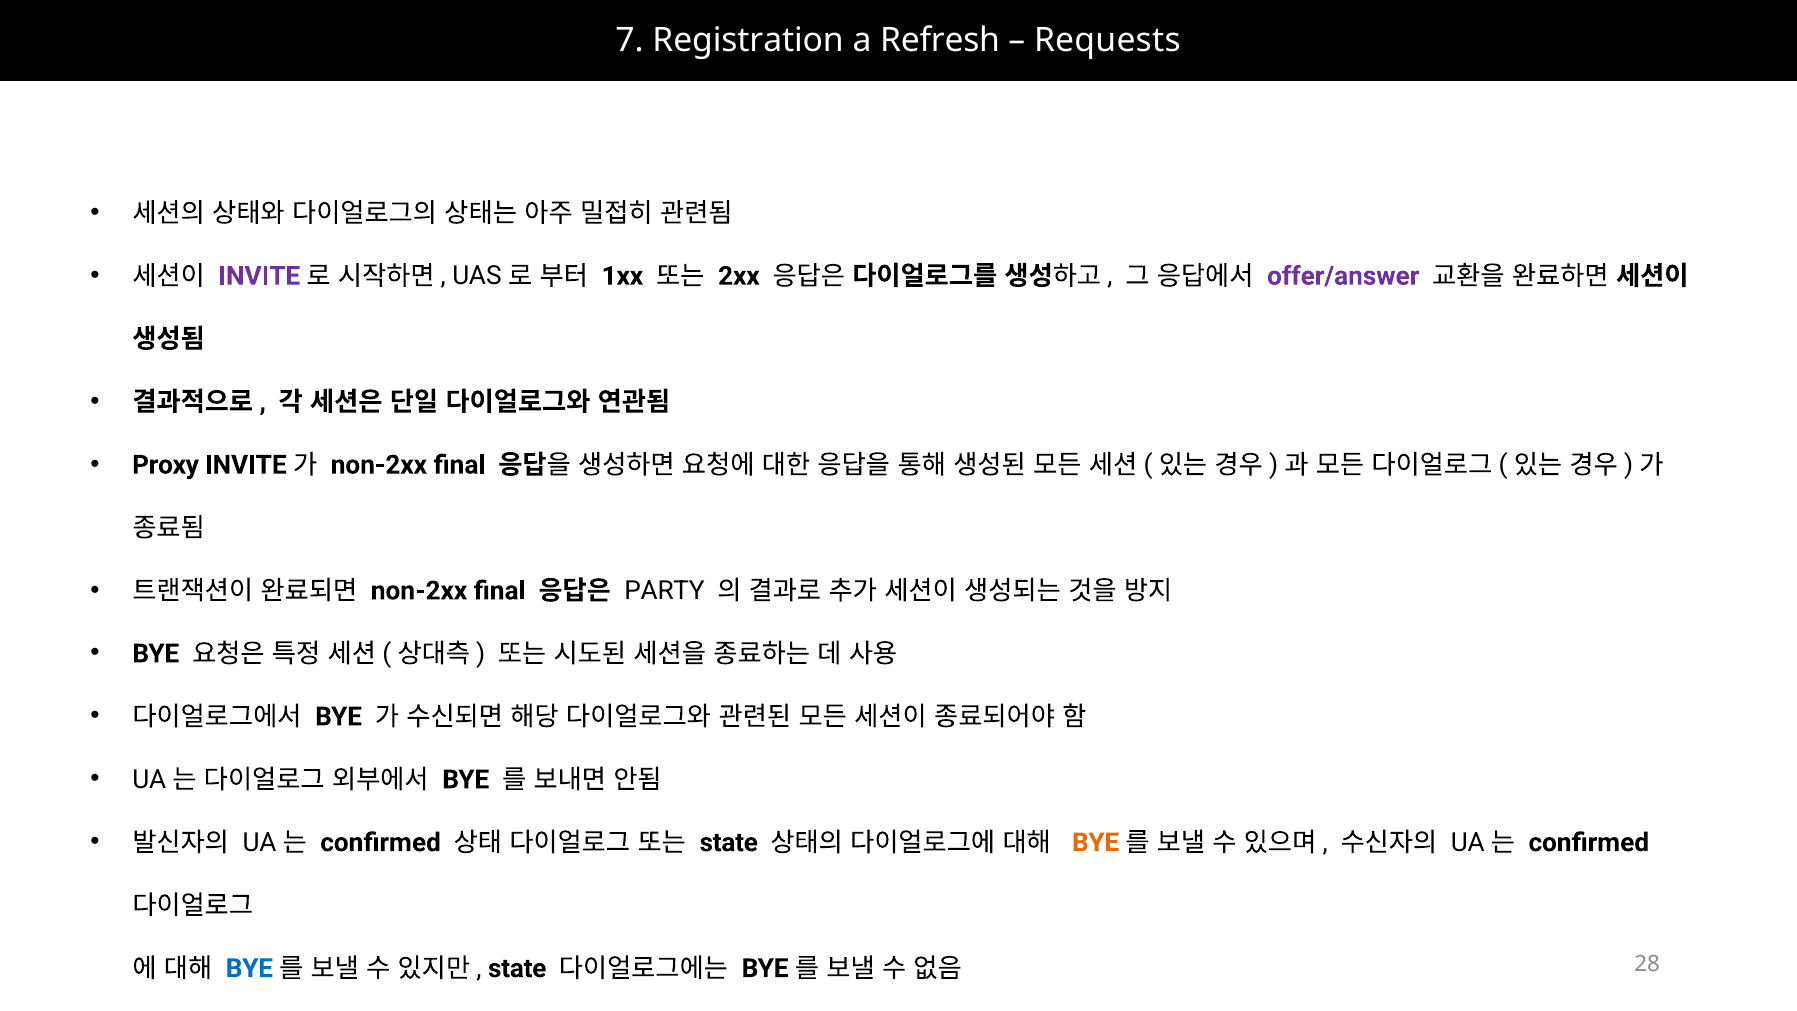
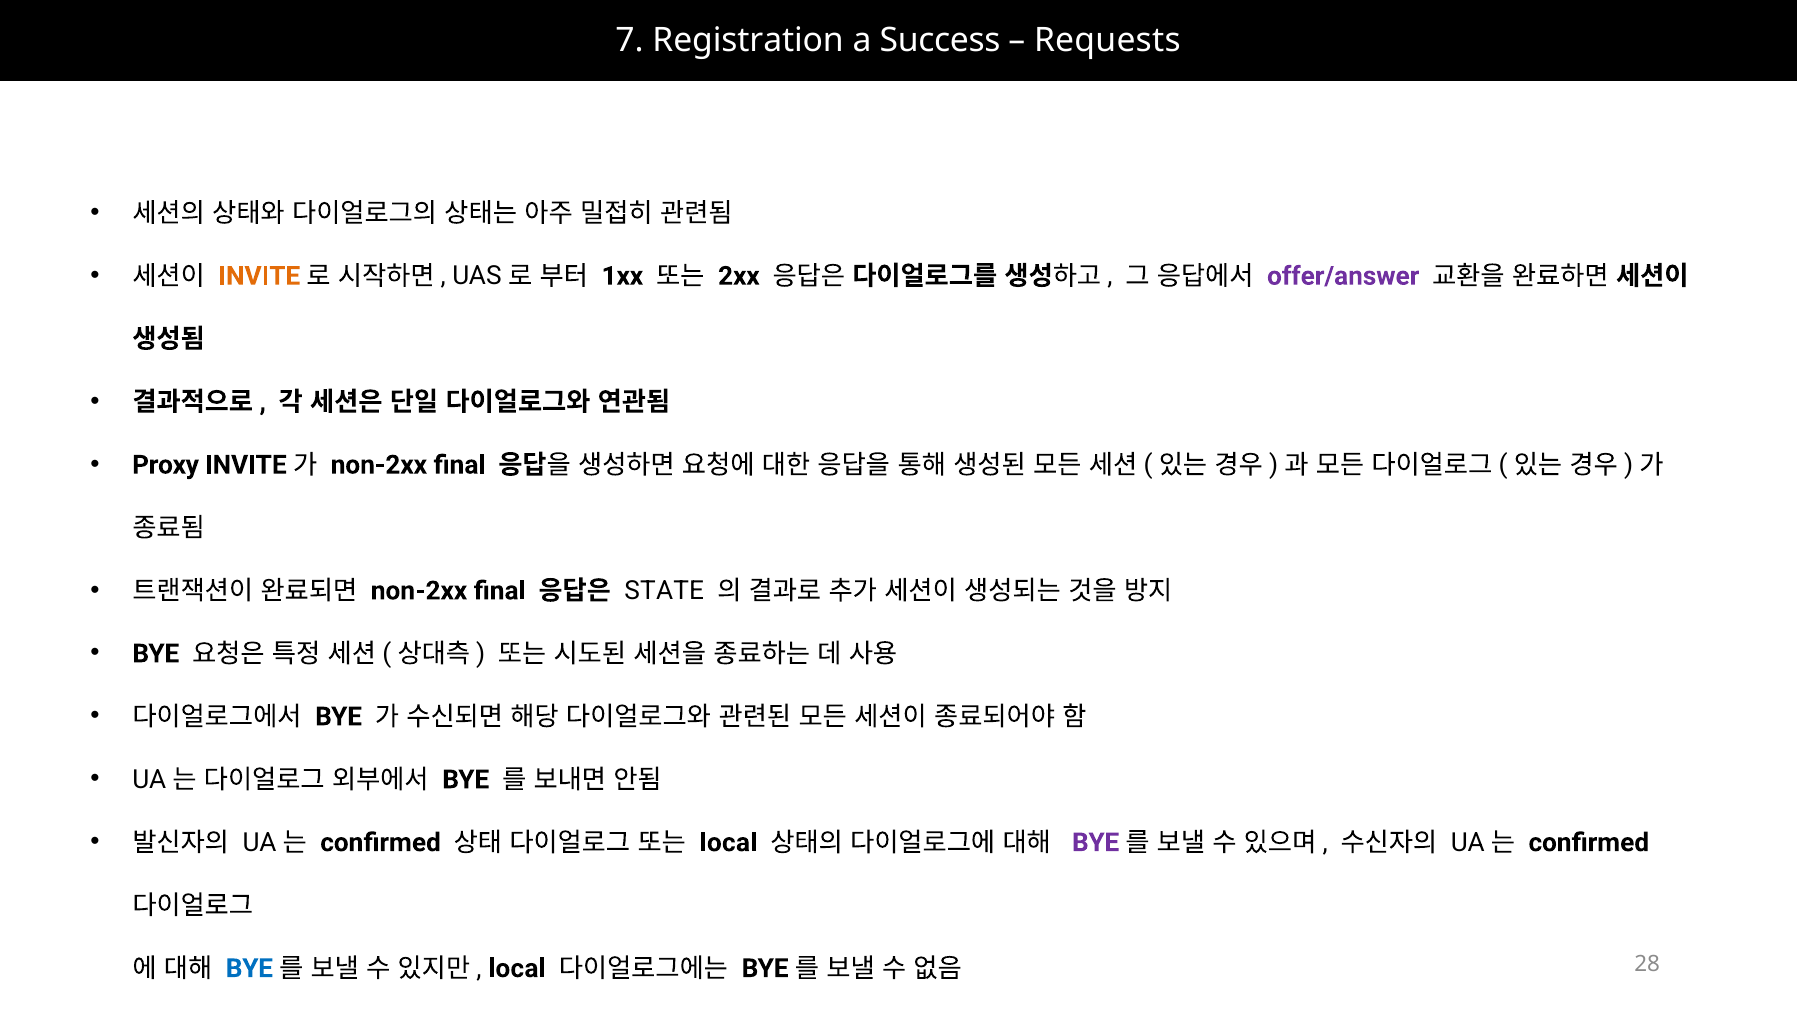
Refresh: Refresh -> Success (940, 40)
INVITE colour: purple -> orange (259, 276)
PARTY: PARTY -> STATE (664, 591)
state: state -> local (728, 842)
BYE colour: orange -> purple (1096, 842)
state: state -> local (517, 968)
